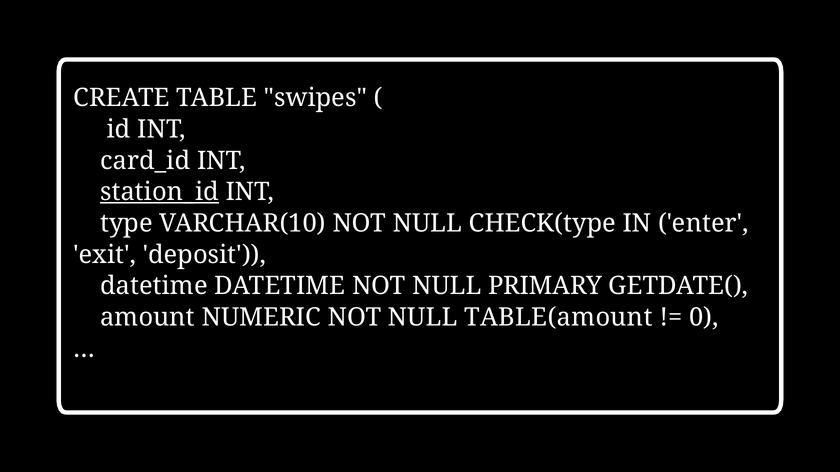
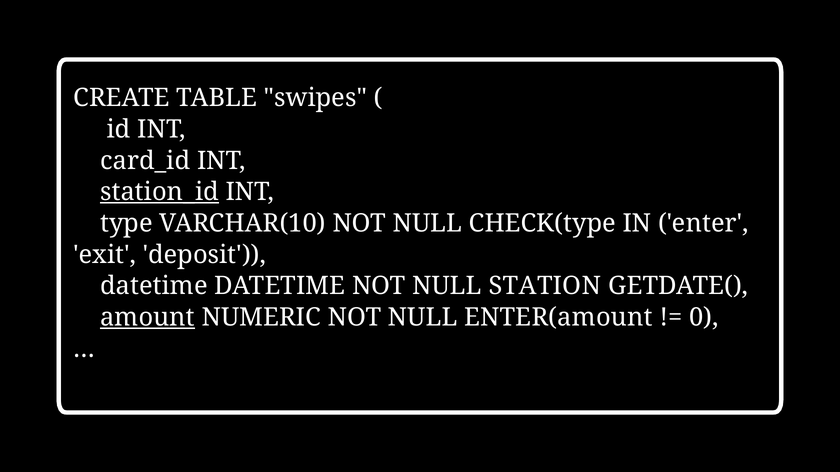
PRIMARY: PRIMARY -> STATION (545, 286)
amount underline: none -> present (147, 318)
TABLE(amount: TABLE(amount -> ENTER(amount (558, 318)
